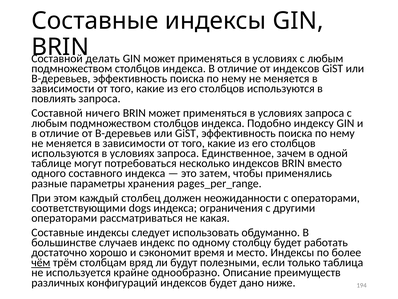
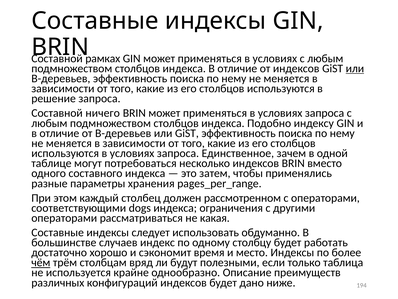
делать: делать -> рамках (103, 58)
или underline: none -> present (355, 68)
повлиять: повлиять -> решение (54, 98)
неожиданности: неожиданности -> рассмотренном (242, 198)
